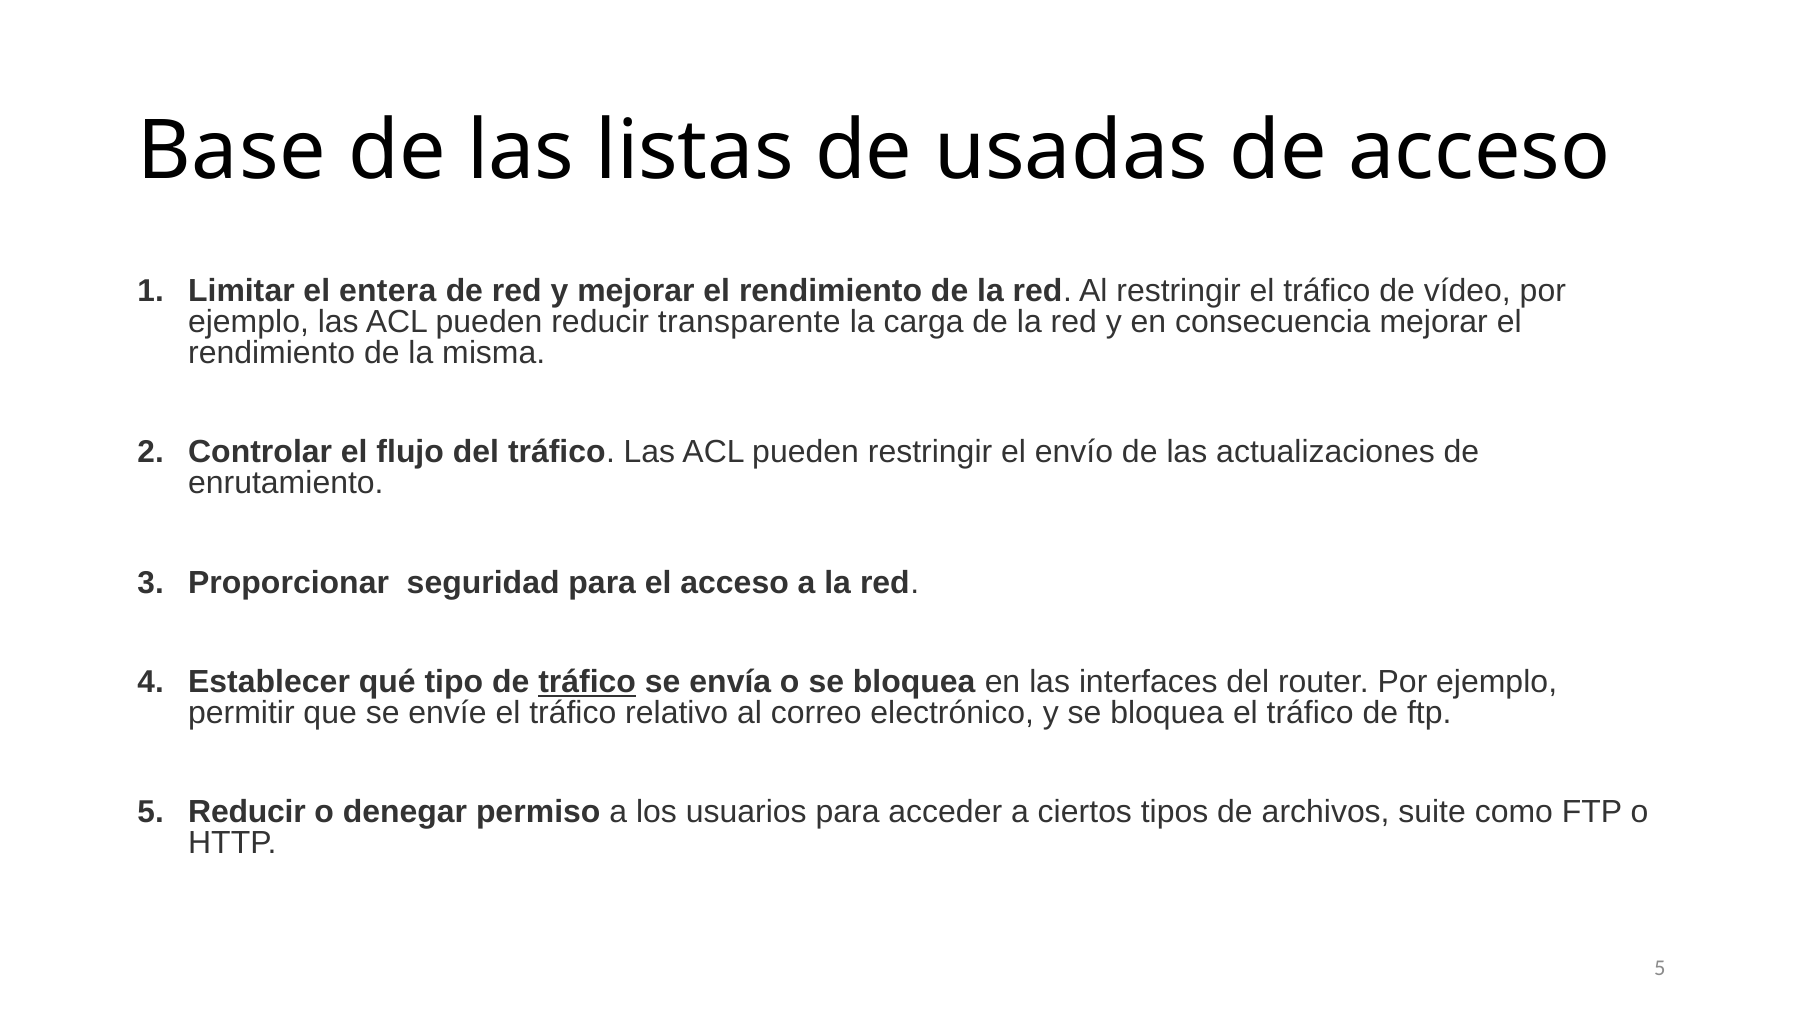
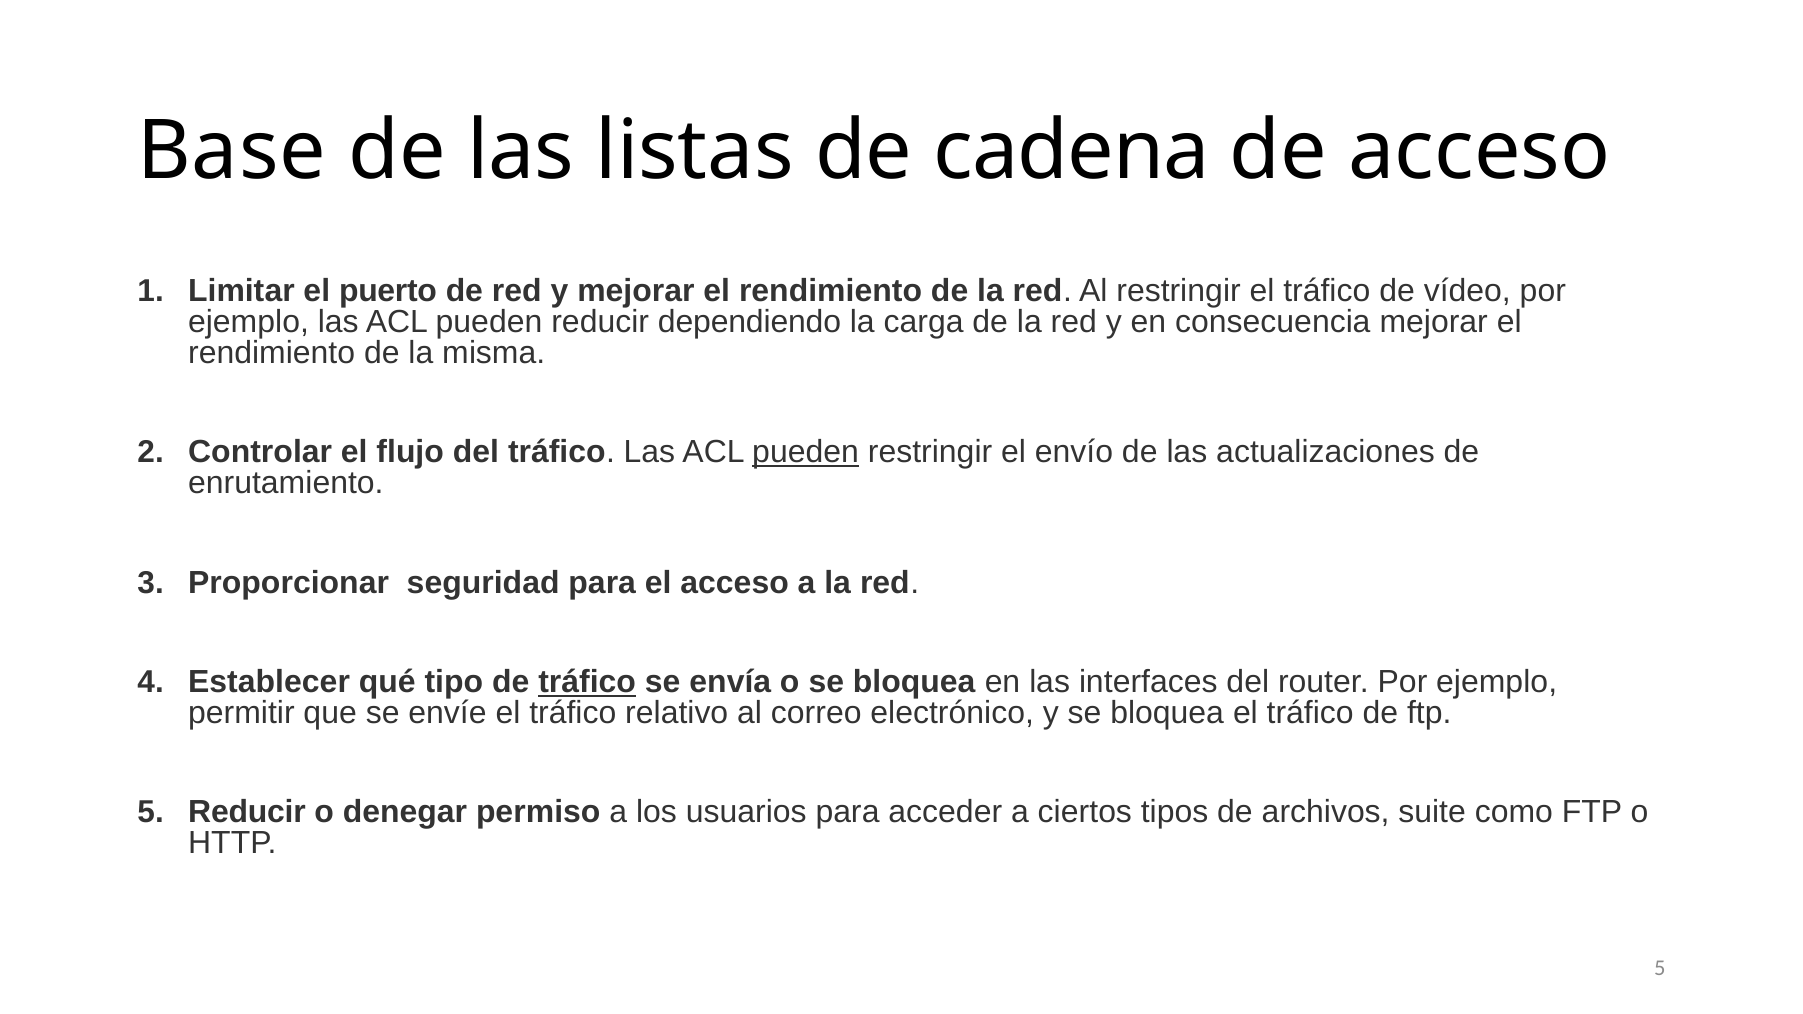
usadas: usadas -> cadena (1072, 151)
entera: entera -> puerto (388, 291)
transparente: transparente -> dependiendo (750, 322)
pueden underline: none -> present (806, 452)
